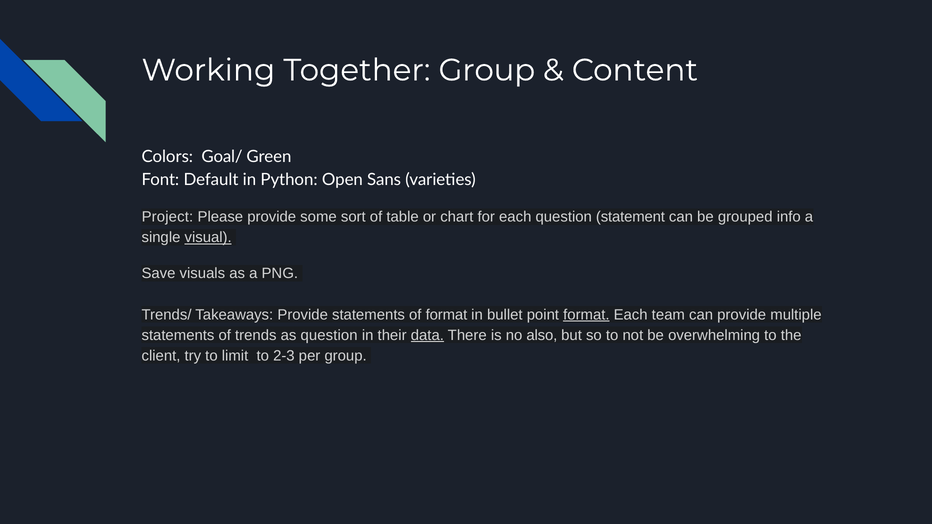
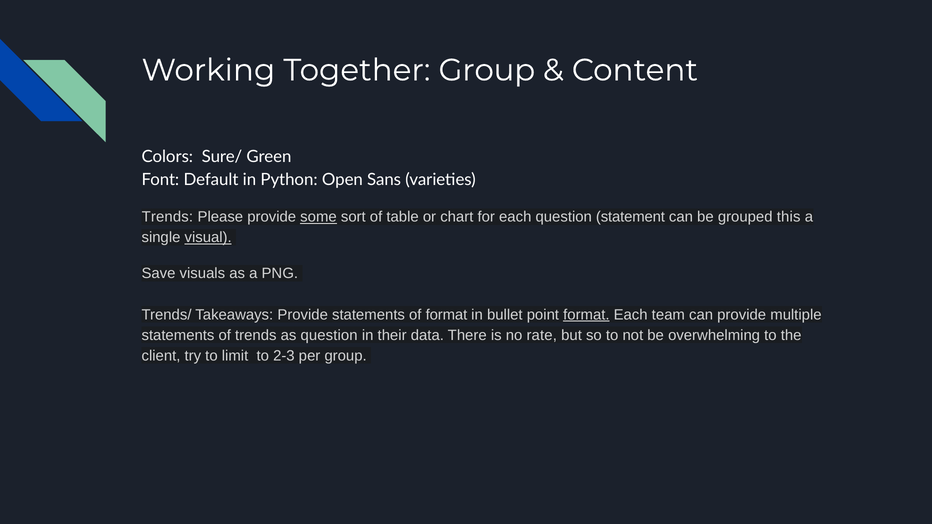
Goal/: Goal/ -> Sure/ (222, 157)
Project: Project -> Trends (167, 217)
some underline: none -> present (319, 217)
info: info -> this (789, 217)
data underline: present -> none (427, 335)
also: also -> rate (542, 335)
